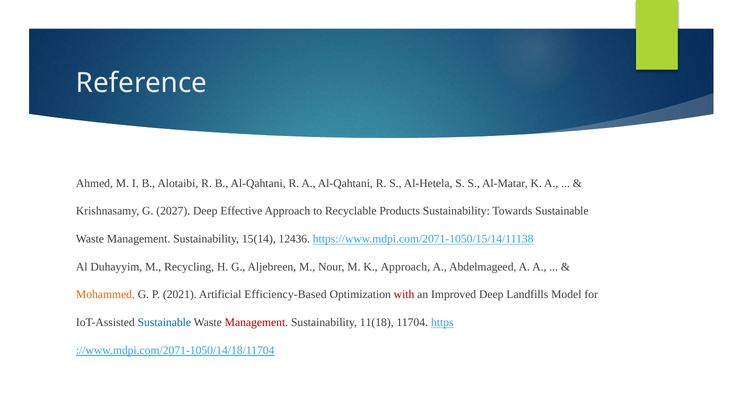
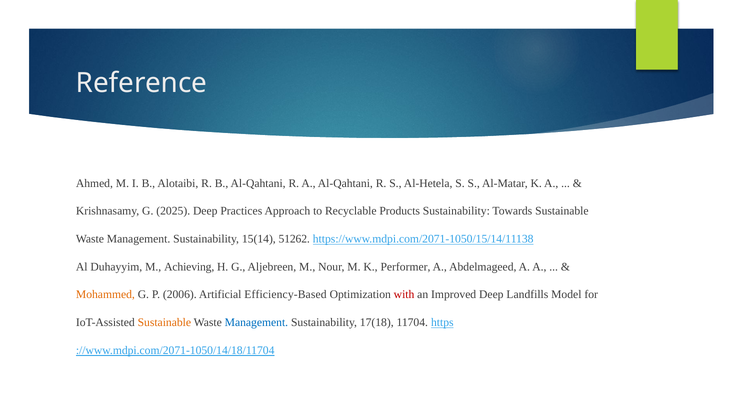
2027: 2027 -> 2025 (173, 211)
Effective: Effective -> Practices (241, 211)
12436: 12436 -> 51262 (294, 239)
Recycling: Recycling -> Achieving (189, 267)
K Approach: Approach -> Performer (405, 267)
2021: 2021 -> 2006 (180, 295)
Sustainable colour: blue -> orange (164, 322)
Management colour: red -> blue (256, 322)
11(18: 11(18 -> 17(18 (377, 322)
